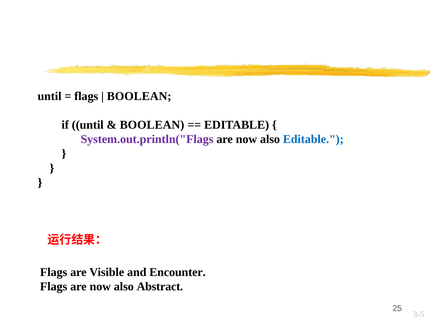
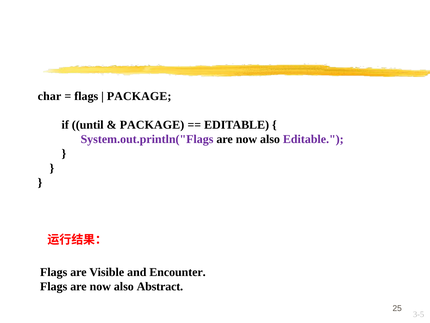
until: until -> char (49, 96)
BOOLEAN: BOOLEAN -> PACKAGE (139, 96)
BOOLEAN: BOOLEAN -> PACKAGE (152, 125)
Editable colour: blue -> purple (313, 139)
